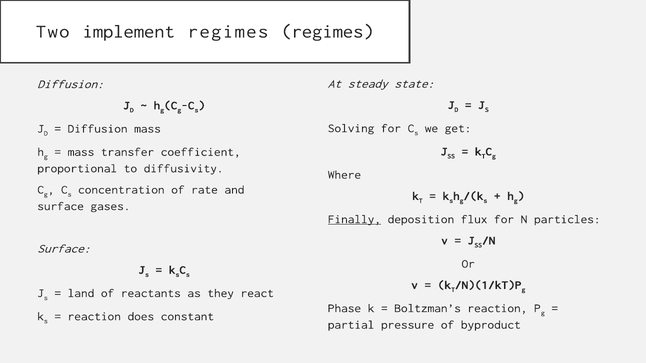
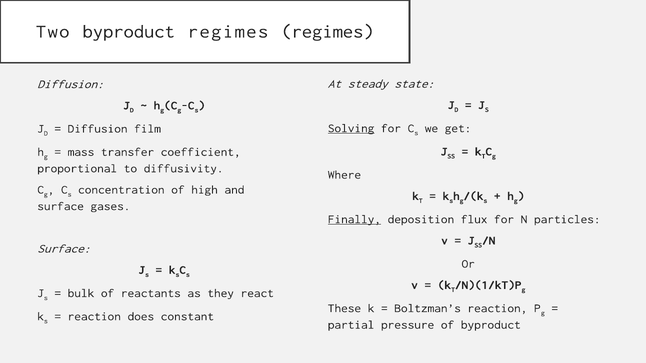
Two implement: implement -> byproduct (129, 31)
Solving underline: none -> present (351, 128)
Diffusion mass: mass -> film (147, 129)
rate: rate -> high (205, 190)
land: land -> bulk (81, 293)
Phase: Phase -> These (344, 308)
